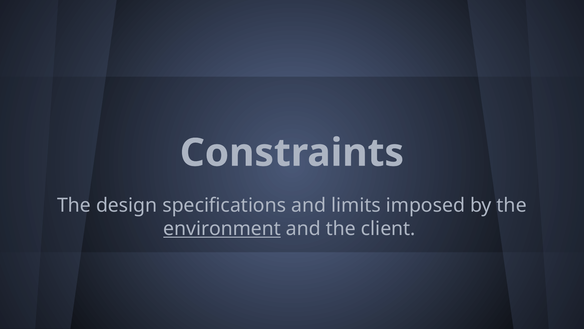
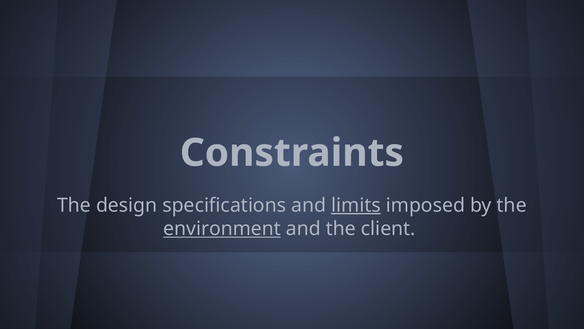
limits underline: none -> present (356, 205)
